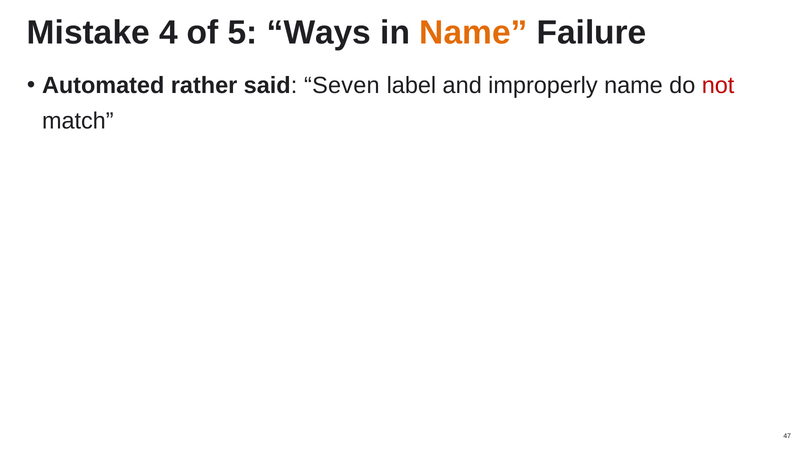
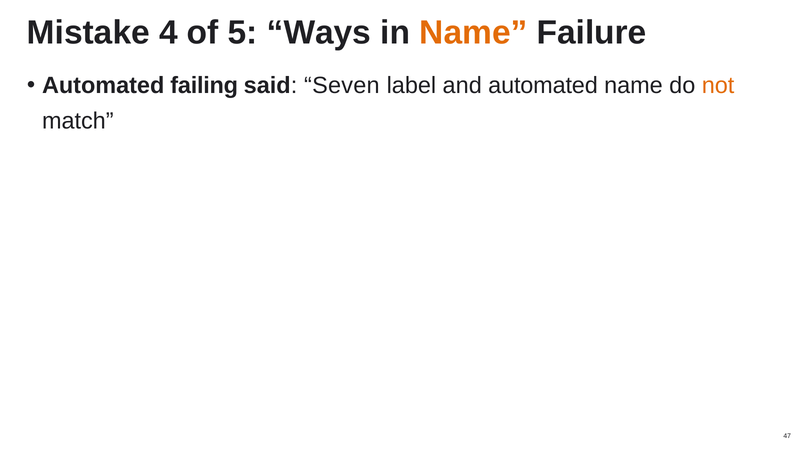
rather: rather -> failing (204, 86)
and improperly: improperly -> automated (543, 86)
not colour: red -> orange (718, 86)
